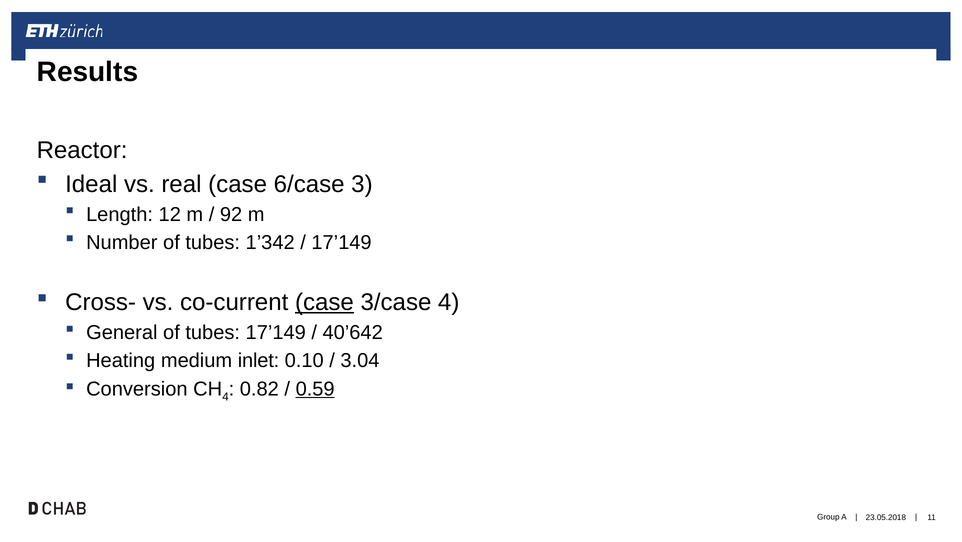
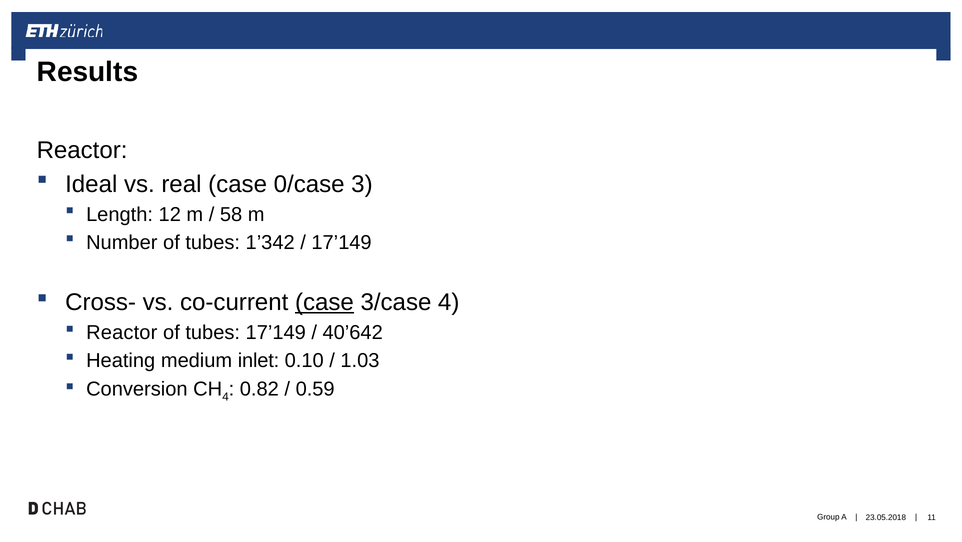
6/case: 6/case -> 0/case (309, 184)
92: 92 -> 58 (231, 214)
General: General -> Reactor (122, 332)
3.04: 3.04 -> 1.03 (360, 360)
0.59 underline: present -> none (315, 388)
